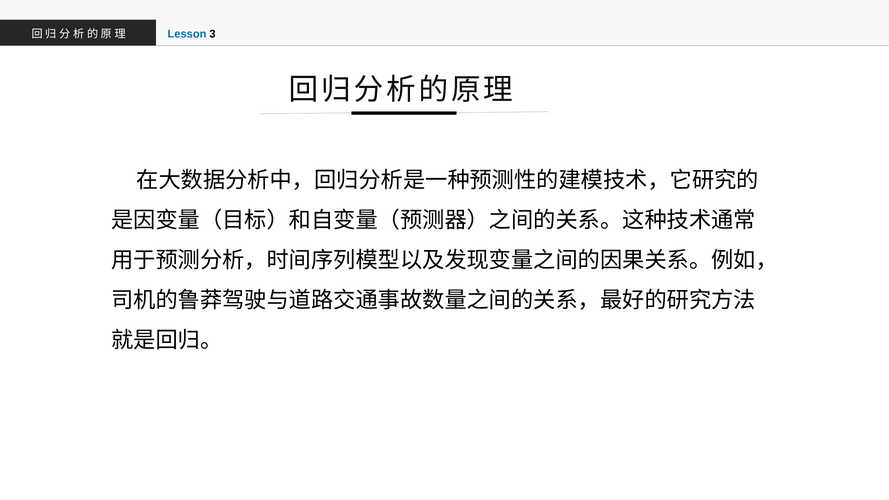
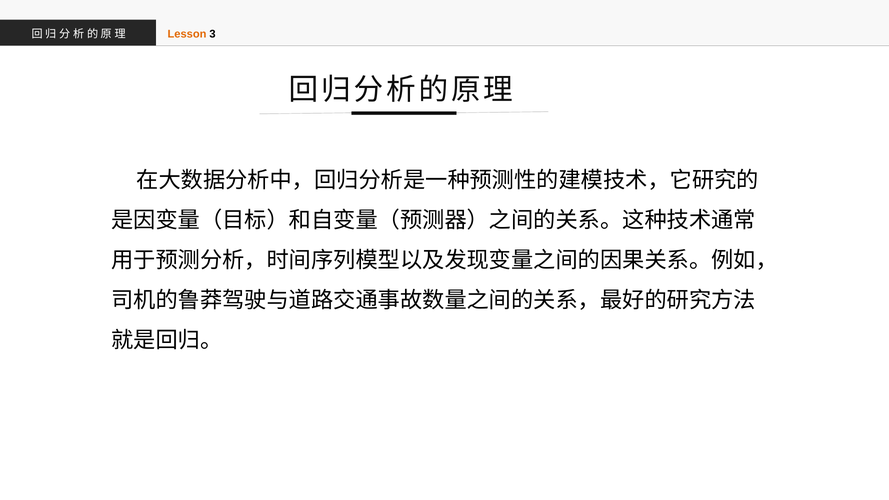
Lesson colour: blue -> orange (187, 34)
